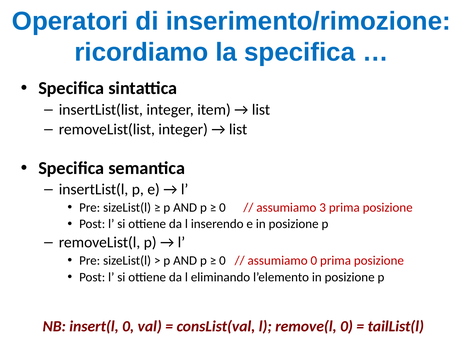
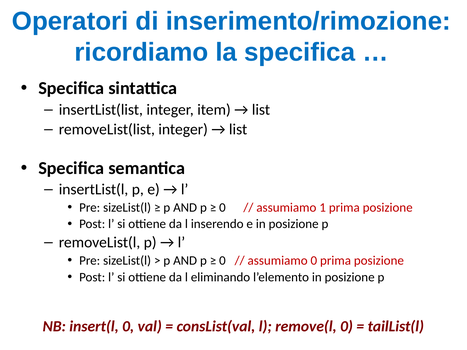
3: 3 -> 1 (323, 208)
